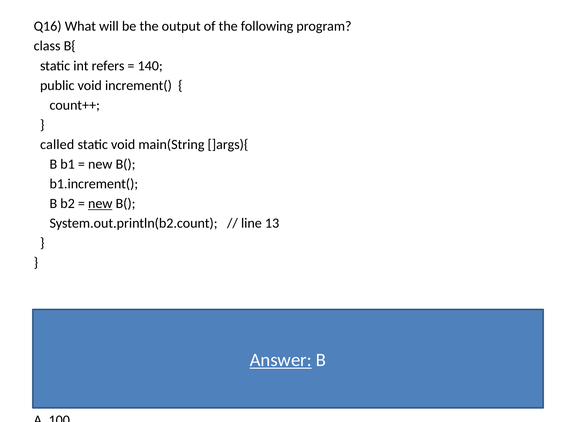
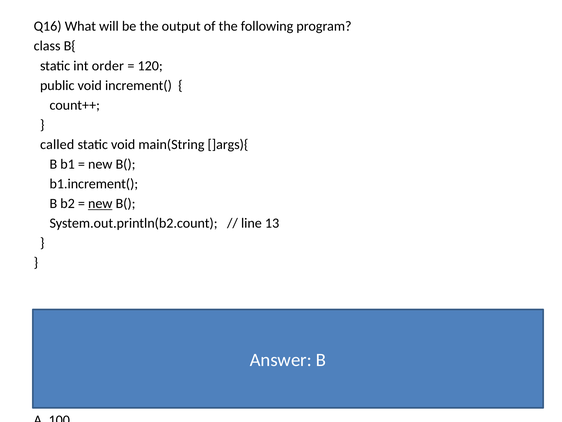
refers: refers -> order (108, 66)
140: 140 -> 120 (150, 66)
Answer underline: present -> none (281, 360)
